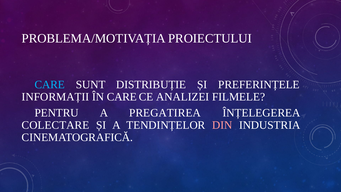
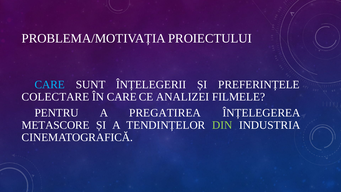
DISTRIBUȚIE: DISTRIBUȚIE -> ÎNȚELEGERII (151, 85)
INFORMAȚII: INFORMAȚII -> COLECTARE (55, 97)
COLECTARE: COLECTARE -> METASCORE (56, 125)
DIN colour: pink -> light green (222, 125)
